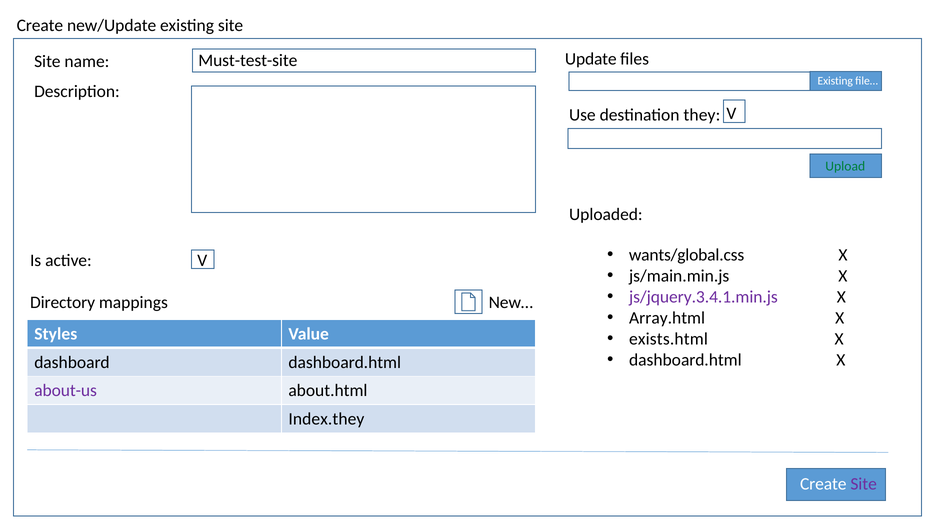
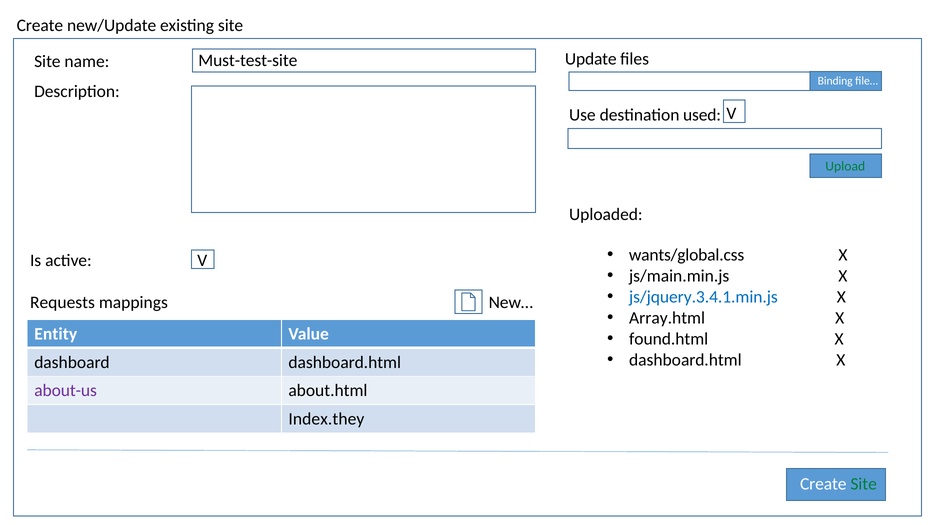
Existing: Existing -> Binding (835, 81)
they: they -> used (702, 115)
js/jquery.3.4.1.min.js colour: purple -> blue (703, 297)
Directory: Directory -> Requests (62, 302)
Styles: Styles -> Entity (56, 334)
exists.html: exists.html -> found.html (669, 339)
Site colour: purple -> green (864, 484)
